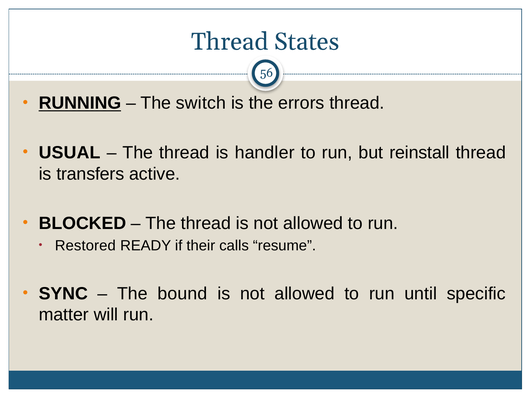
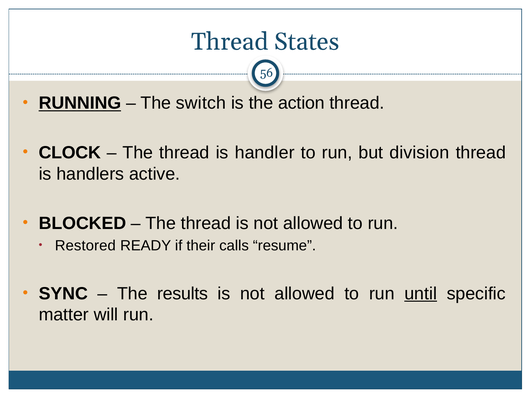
errors: errors -> action (301, 103)
USUAL: USUAL -> CLOCK (70, 153)
reinstall: reinstall -> division (419, 153)
transfers: transfers -> handlers (90, 174)
bound: bound -> results (183, 294)
until underline: none -> present (421, 294)
